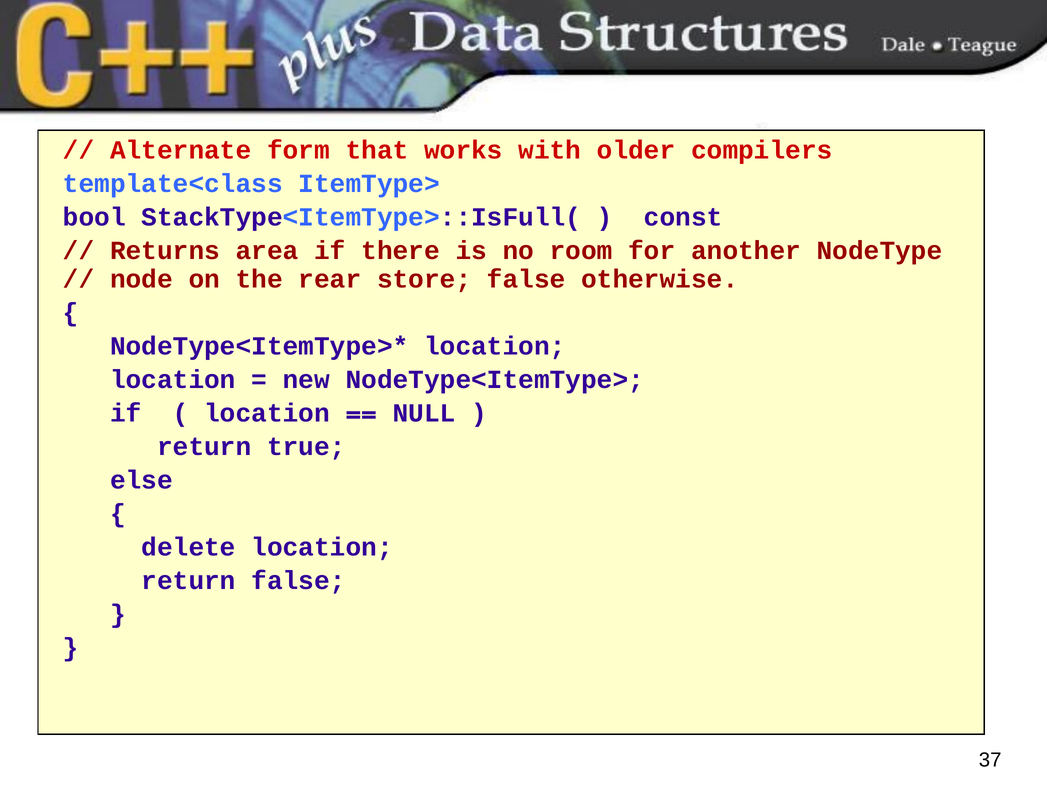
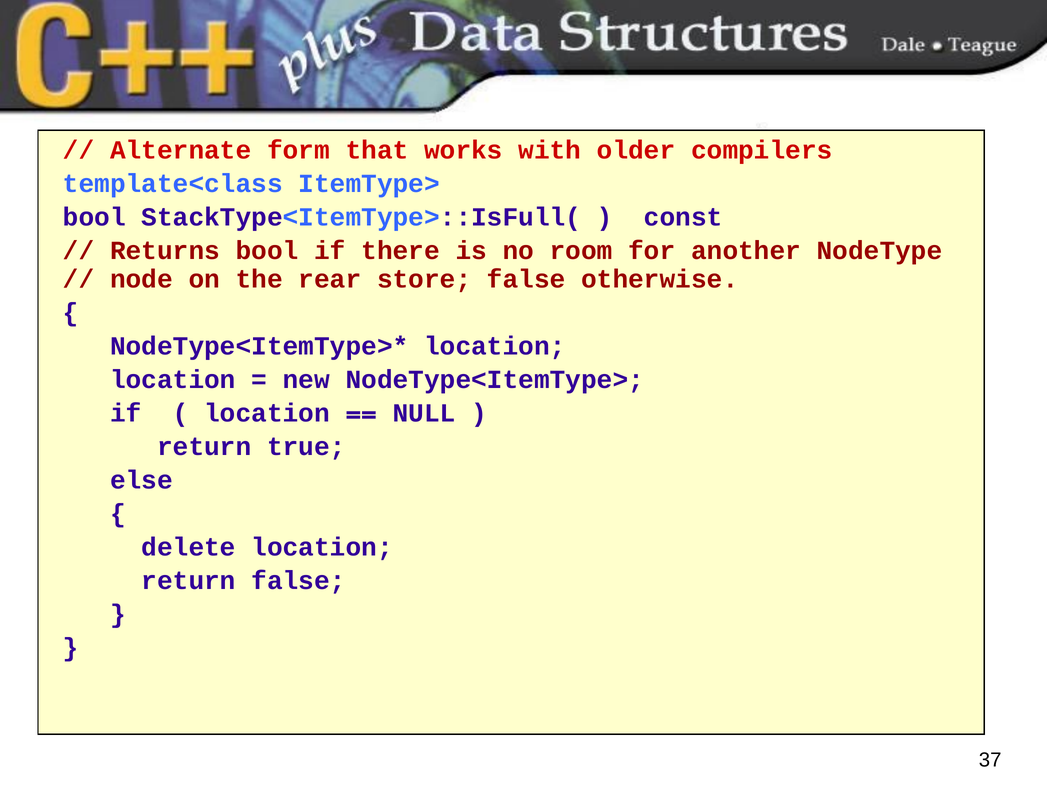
Returns area: area -> bool (267, 251)
